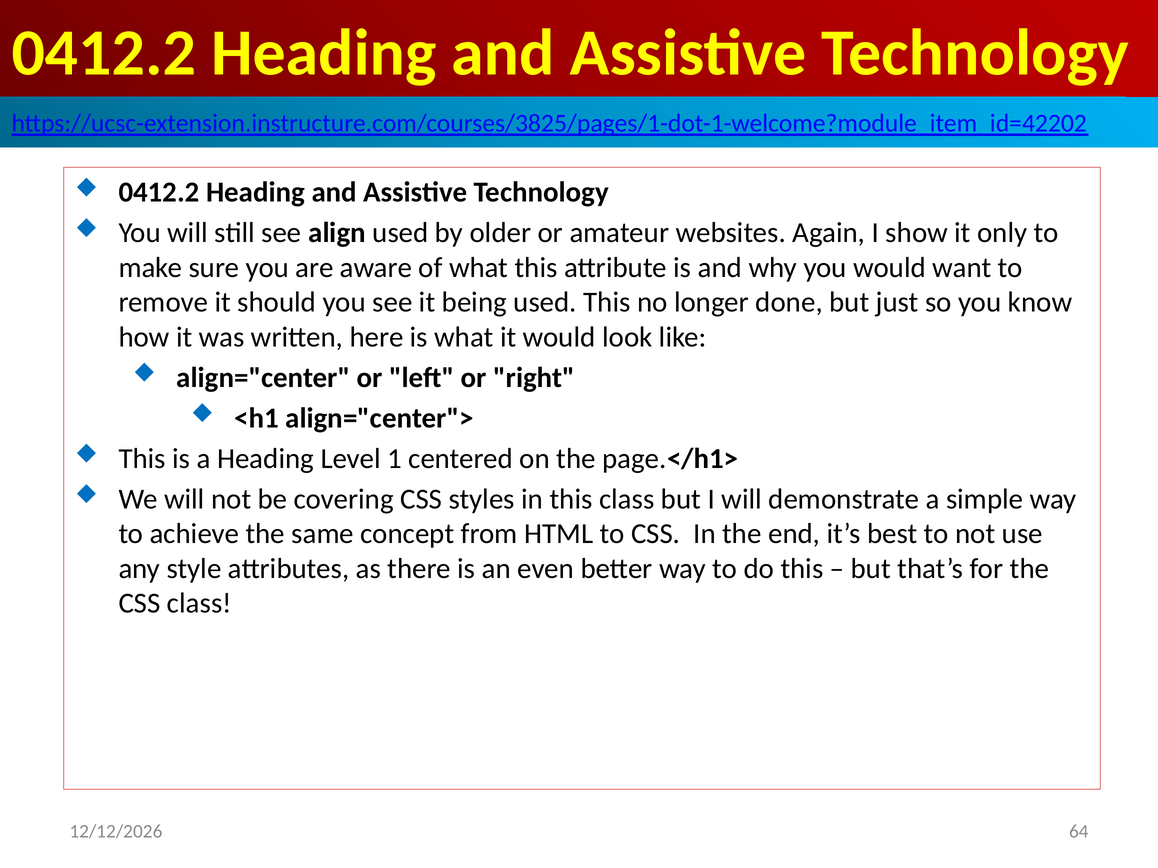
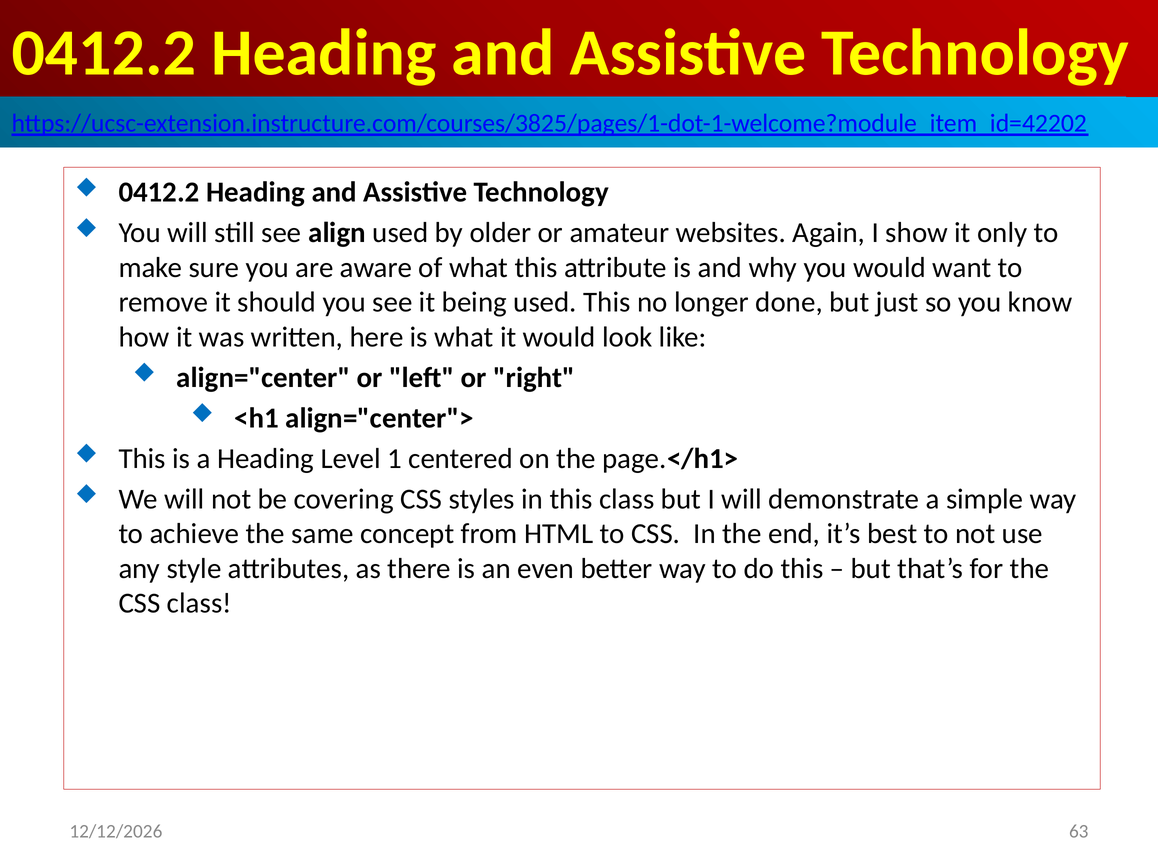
64: 64 -> 63 (1079, 832)
